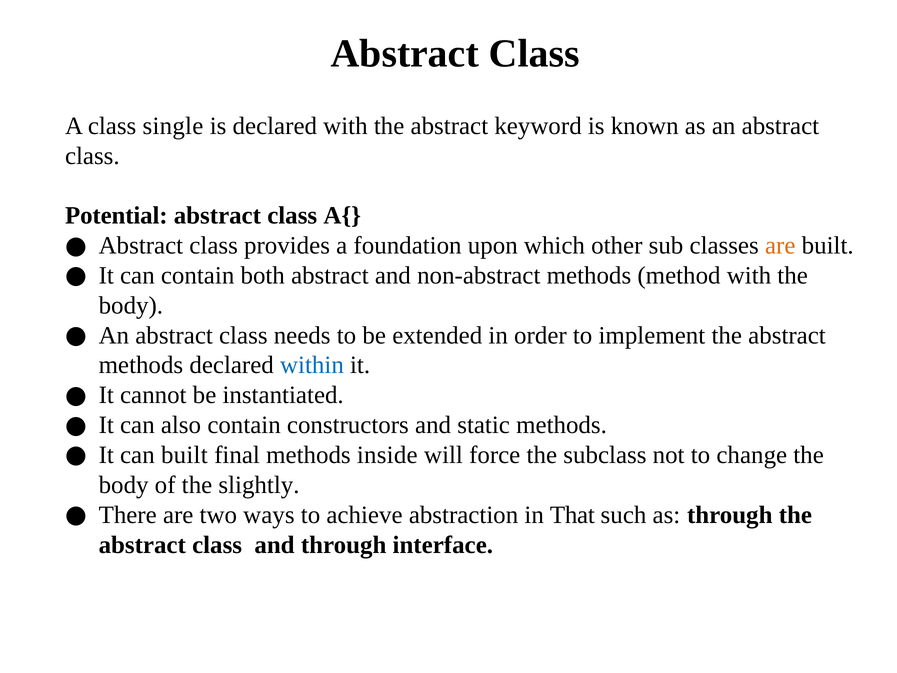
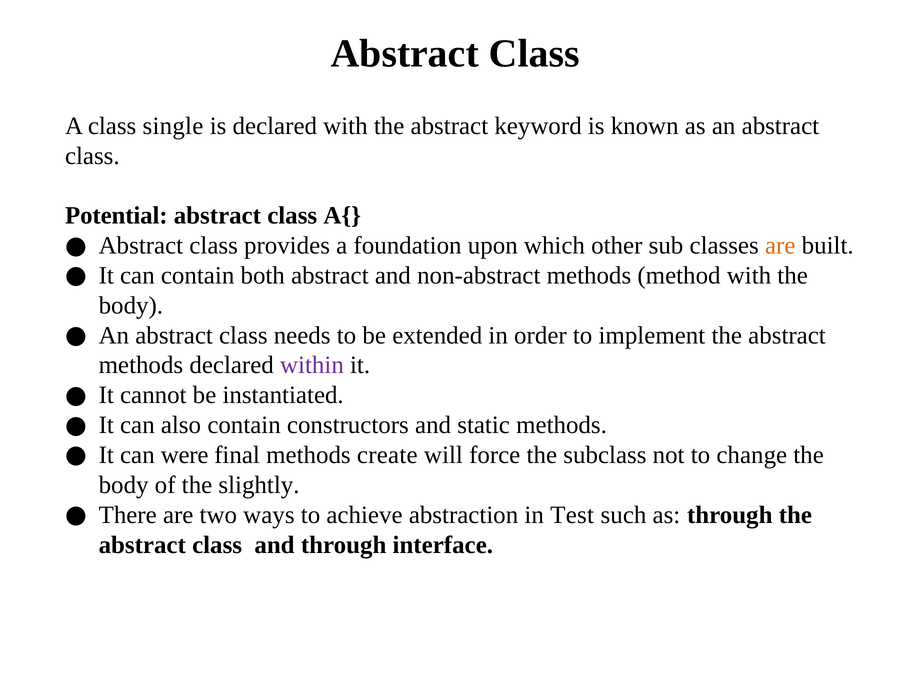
within colour: blue -> purple (312, 365)
can built: built -> were (185, 455)
inside: inside -> create (387, 455)
That: That -> Test (572, 515)
